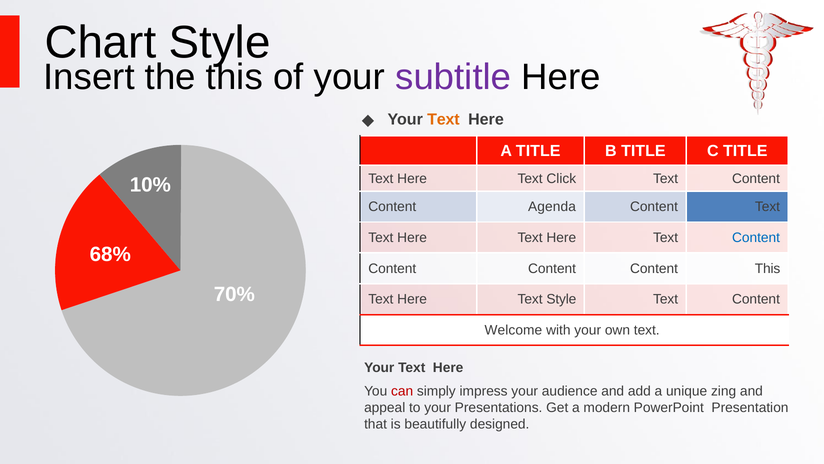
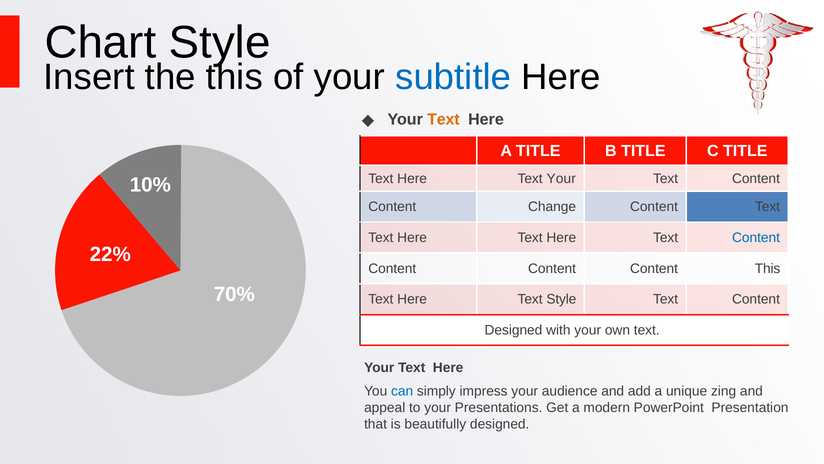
subtitle colour: purple -> blue (453, 77)
Text Click: Click -> Your (561, 178)
Agenda: Agenda -> Change (552, 207)
68%: 68% -> 22% (110, 254)
Welcome: Welcome -> Designed (513, 330)
can colour: red -> blue (402, 391)
